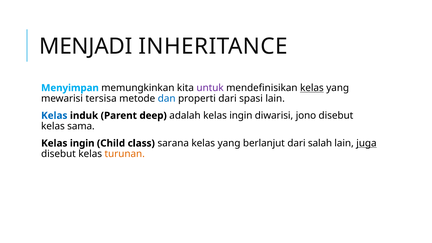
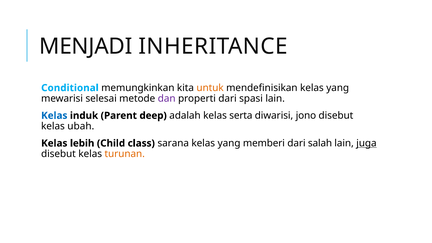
Menyimpan: Menyimpan -> Conditional (70, 88)
untuk colour: purple -> orange (210, 88)
kelas underline: present -> none (312, 88)
tersisa: tersisa -> selesai (101, 99)
dan colour: blue -> purple (167, 99)
adalah kelas ingin: ingin -> serta (241, 116)
sama: sama -> ubah (81, 126)
ingin: ingin -> lebih (82, 143)
berlanjut: berlanjut -> memberi (264, 143)
